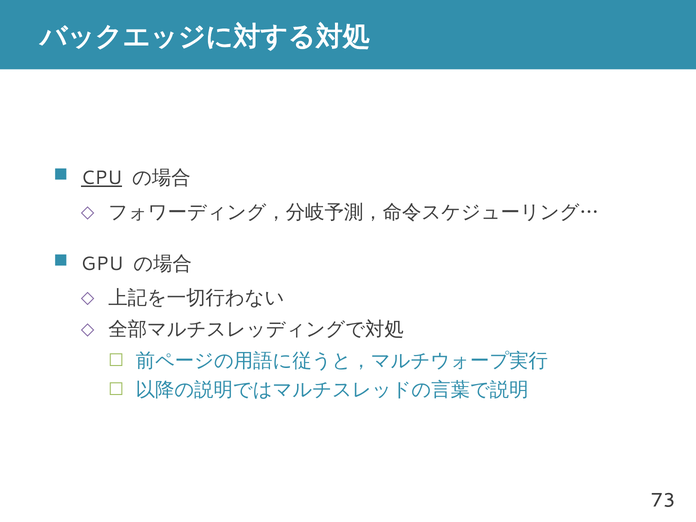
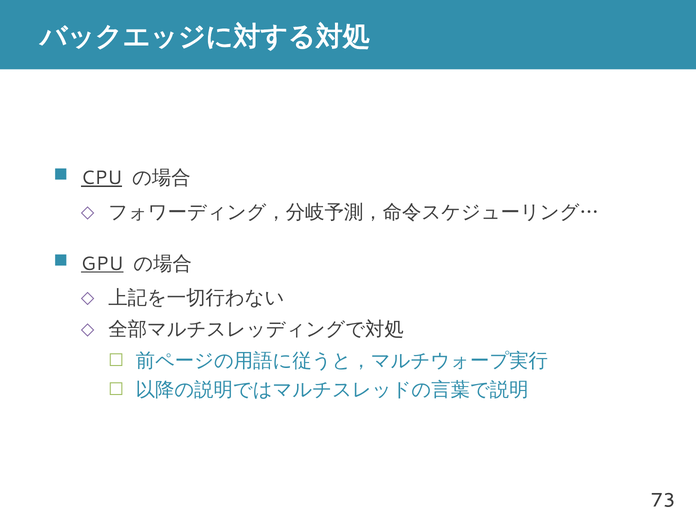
GPU underline: none -> present (102, 264)
